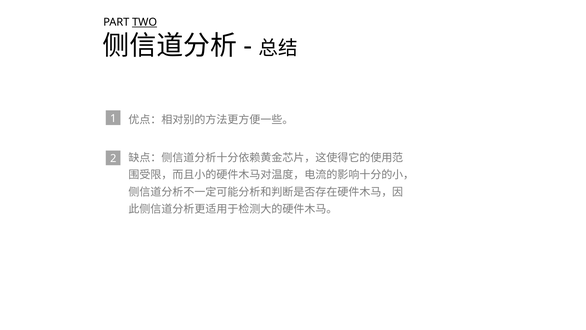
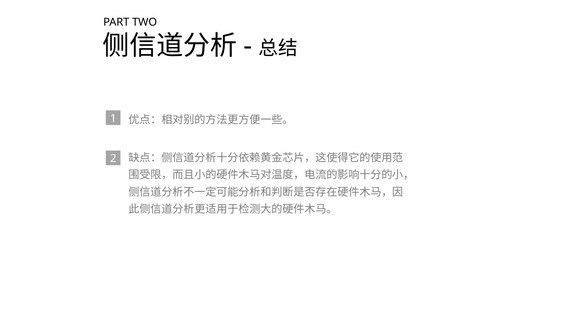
TWO underline: present -> none (145, 22)
